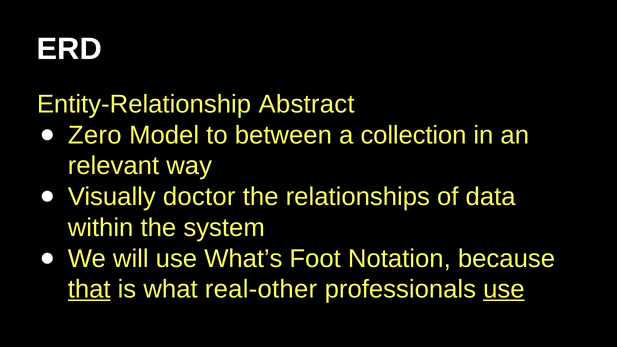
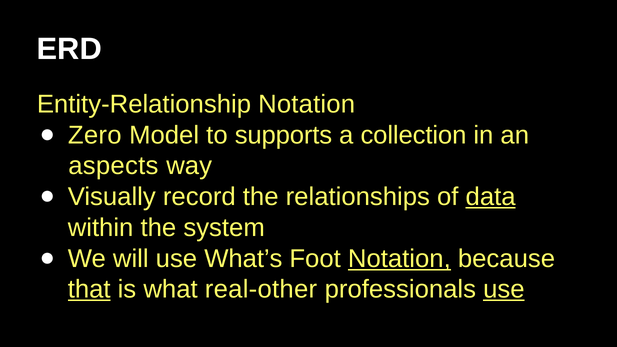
Entity-Relationship Abstract: Abstract -> Notation (307, 104)
between: between -> supports (283, 135)
relevant: relevant -> aspects (113, 166)
doctor: doctor -> record (199, 197)
data underline: none -> present (491, 197)
Notation underline: none -> present (399, 259)
